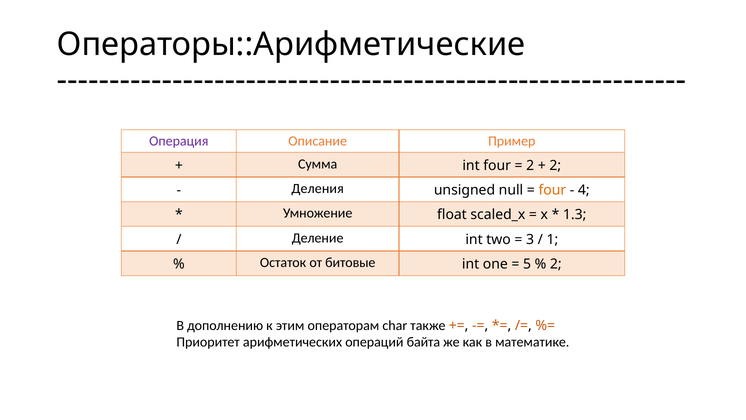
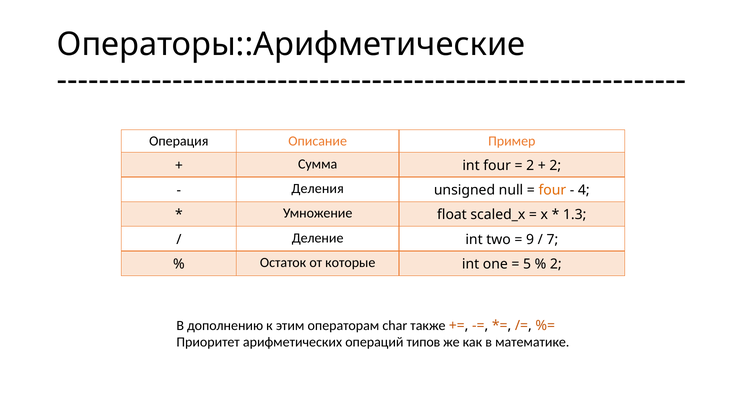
Операция colour: purple -> black (179, 141)
3: 3 -> 9 (530, 239)
1: 1 -> 7 (552, 239)
битовые: битовые -> которые (350, 262)
байта: байта -> типов (423, 342)
